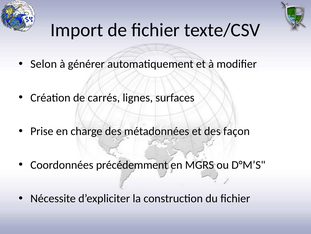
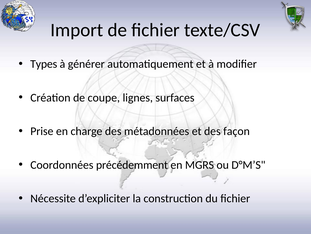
Selon: Selon -> Types (44, 64)
carrés: carrés -> coupe (104, 97)
